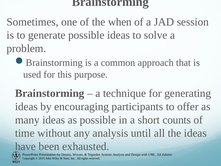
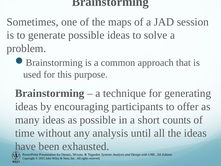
when: when -> maps (120, 22)
